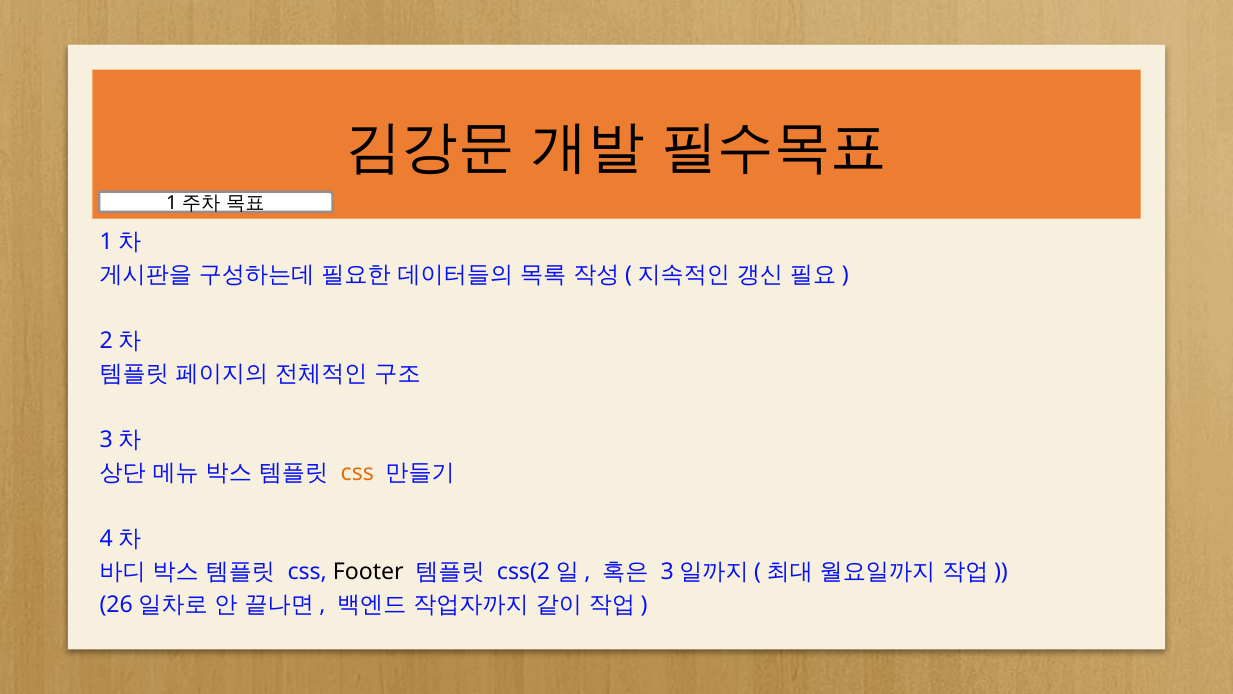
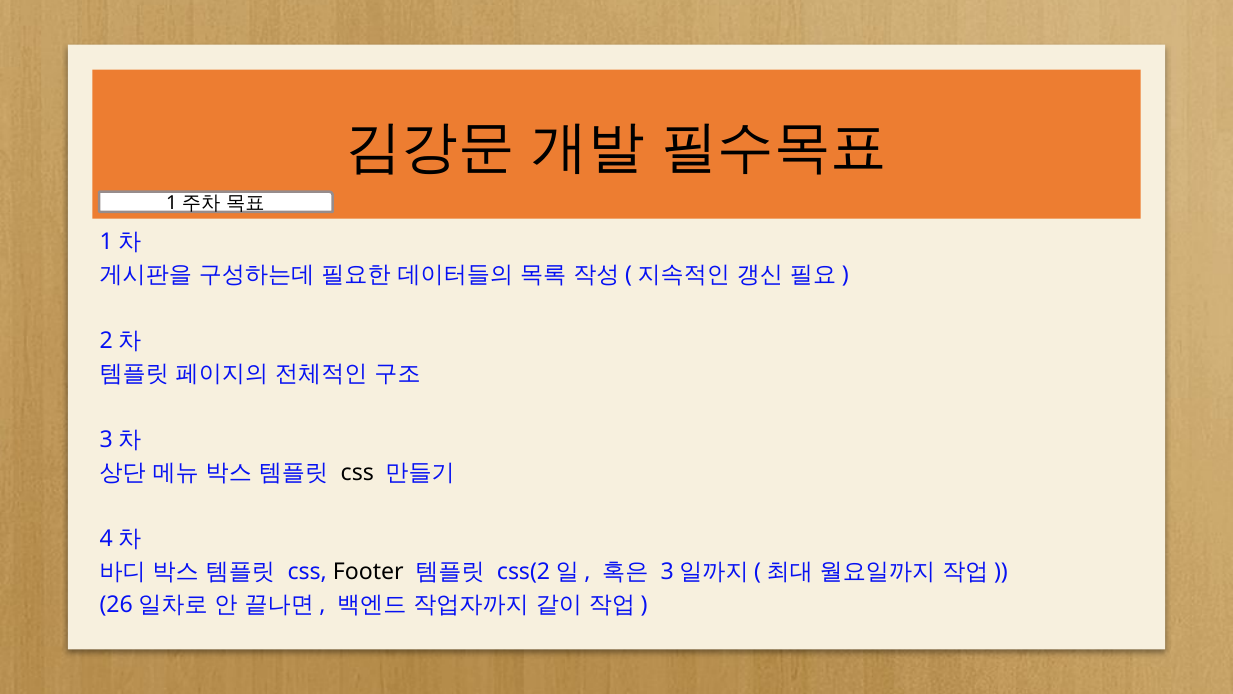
css colour: orange -> black (357, 473)
